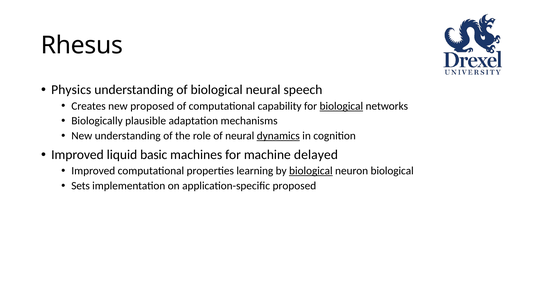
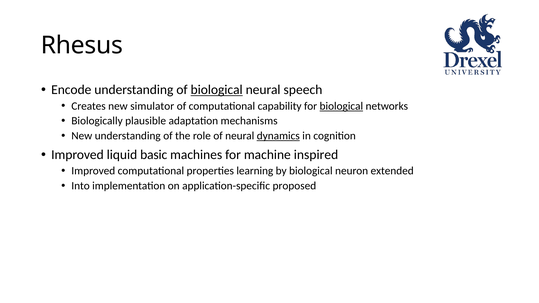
Physics: Physics -> Encode (71, 90)
biological underline: none -> present (217, 90)
new proposed: proposed -> simulator (152, 106)
delayed: delayed -> inspired (316, 155)
biological underline: present -> none (311, 171)
neuron biological: biological -> extended (392, 171)
Sets: Sets -> Into (81, 186)
